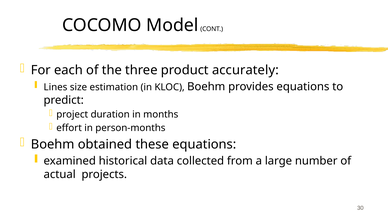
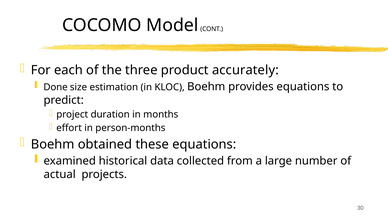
Lines: Lines -> Done (56, 87)
